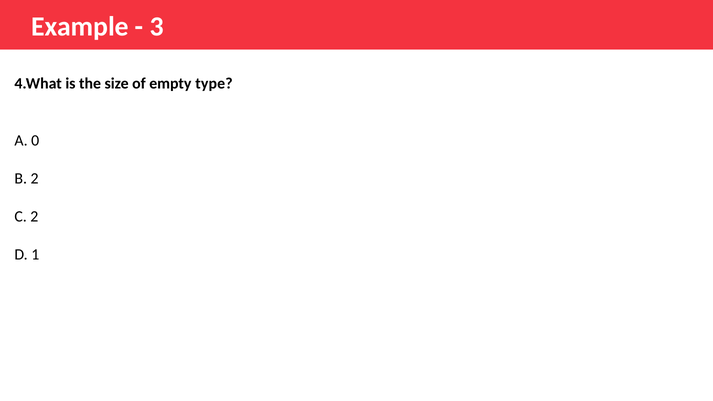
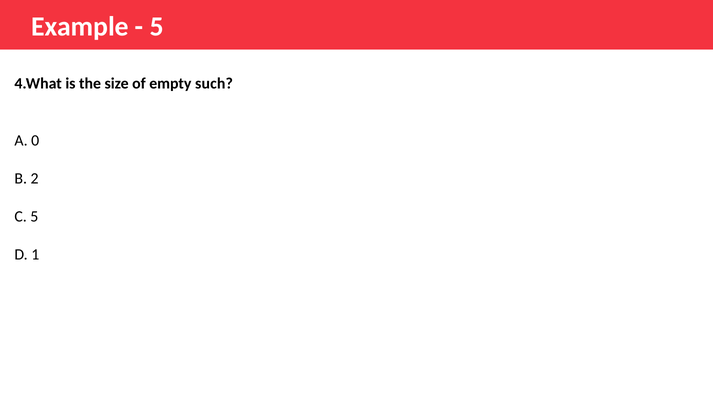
3: 3 -> 5 (157, 27)
type: type -> such (214, 84)
C 2: 2 -> 5 (34, 217)
